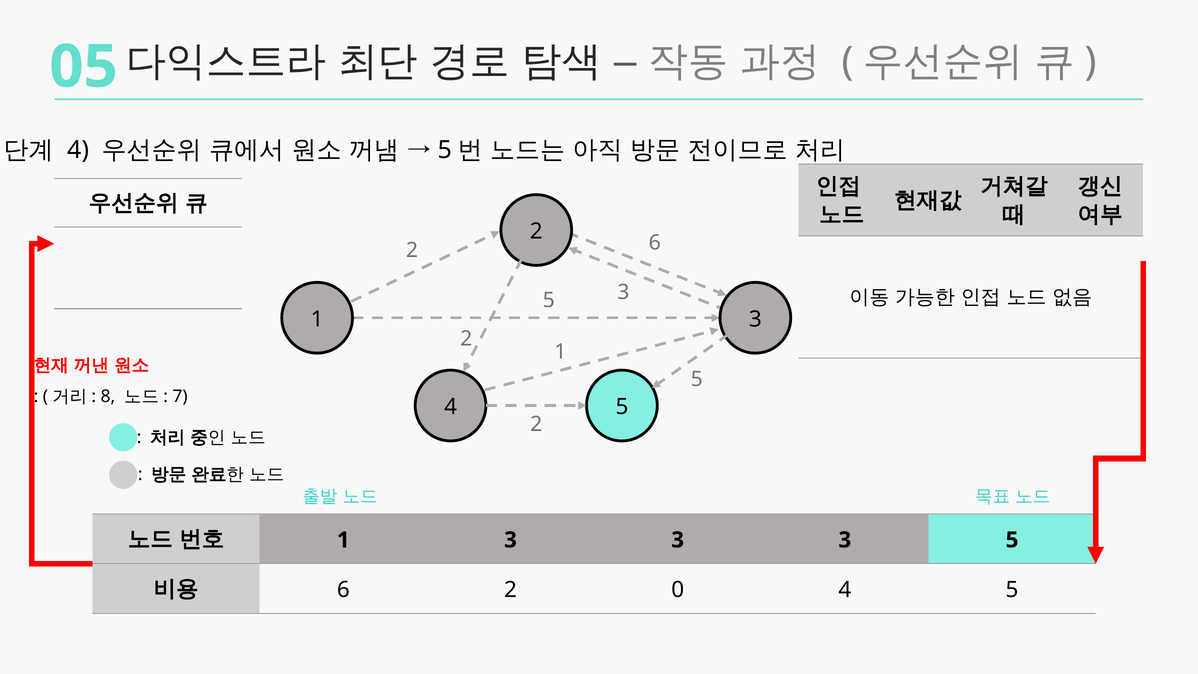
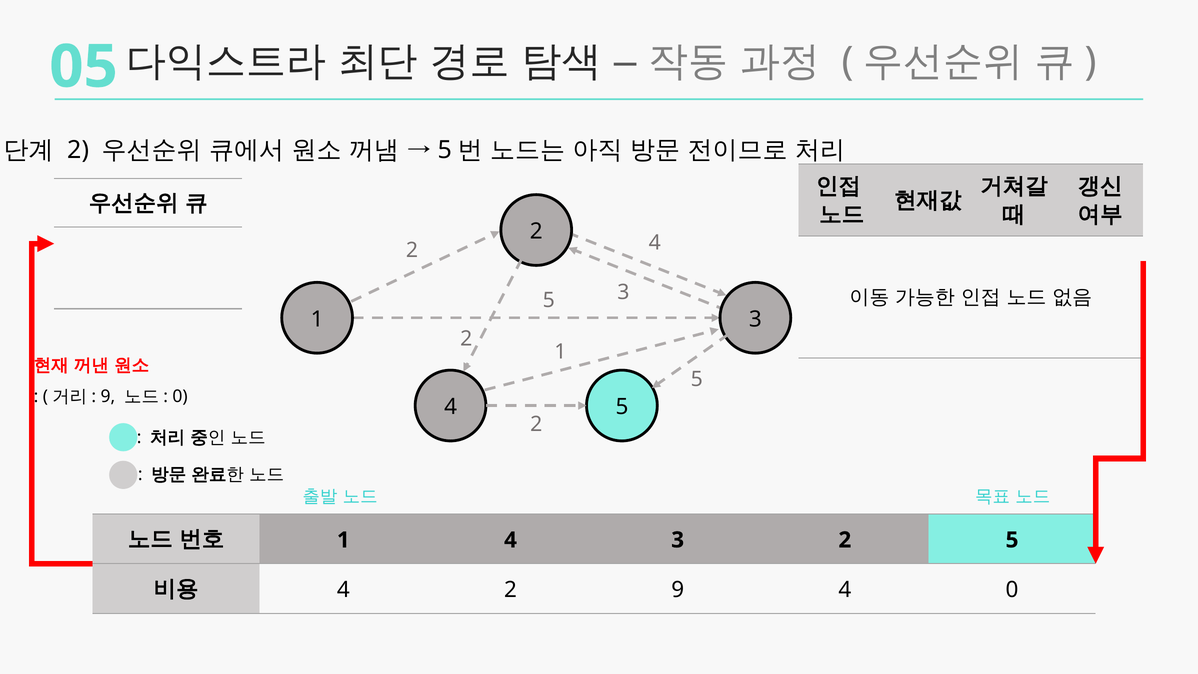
4: 4 -> 2 (78, 150)
2 6: 6 -> 4 (655, 243)
8: 8 -> 9 (108, 396)
7: 7 -> 0 (180, 396)
1 3: 3 -> 4 (510, 540)
3: 3 -> 2 (845, 540)
6: 6 -> 4 (343, 590)
2 0: 0 -> 9 (678, 590)
4 5: 5 -> 0 (1012, 590)
